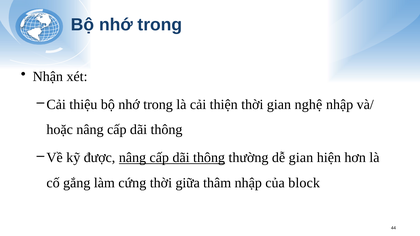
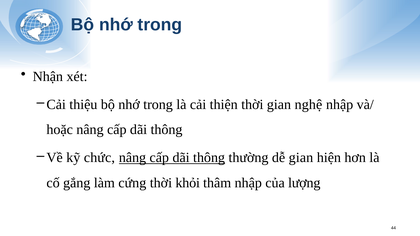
được: được -> chức (99, 158)
giữa: giữa -> khỏi (188, 183)
block: block -> lượng (304, 183)
